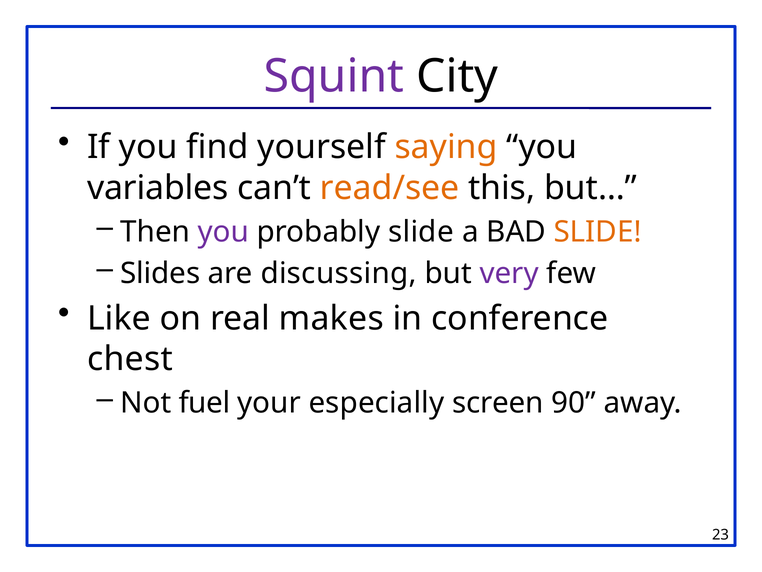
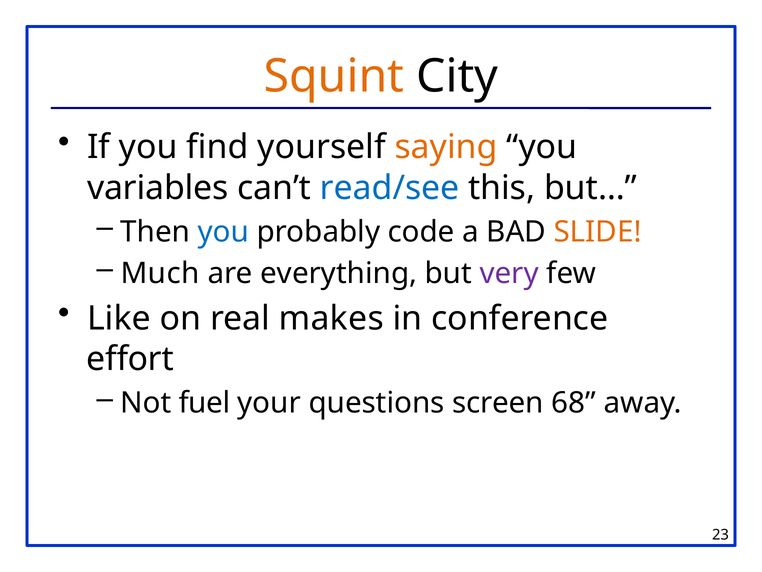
Squint colour: purple -> orange (334, 76)
read/see colour: orange -> blue (390, 188)
you colour: purple -> blue (223, 232)
probably slide: slide -> code (421, 232)
Slides: Slides -> Much (160, 273)
discussing: discussing -> everything (339, 273)
chest: chest -> effort (130, 359)
especially: especially -> questions (377, 403)
90: 90 -> 68 (574, 403)
